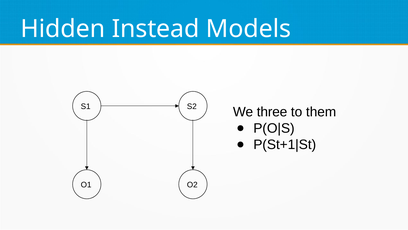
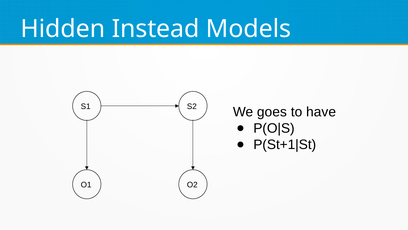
three: three -> goes (272, 112)
them: them -> have (321, 112)
